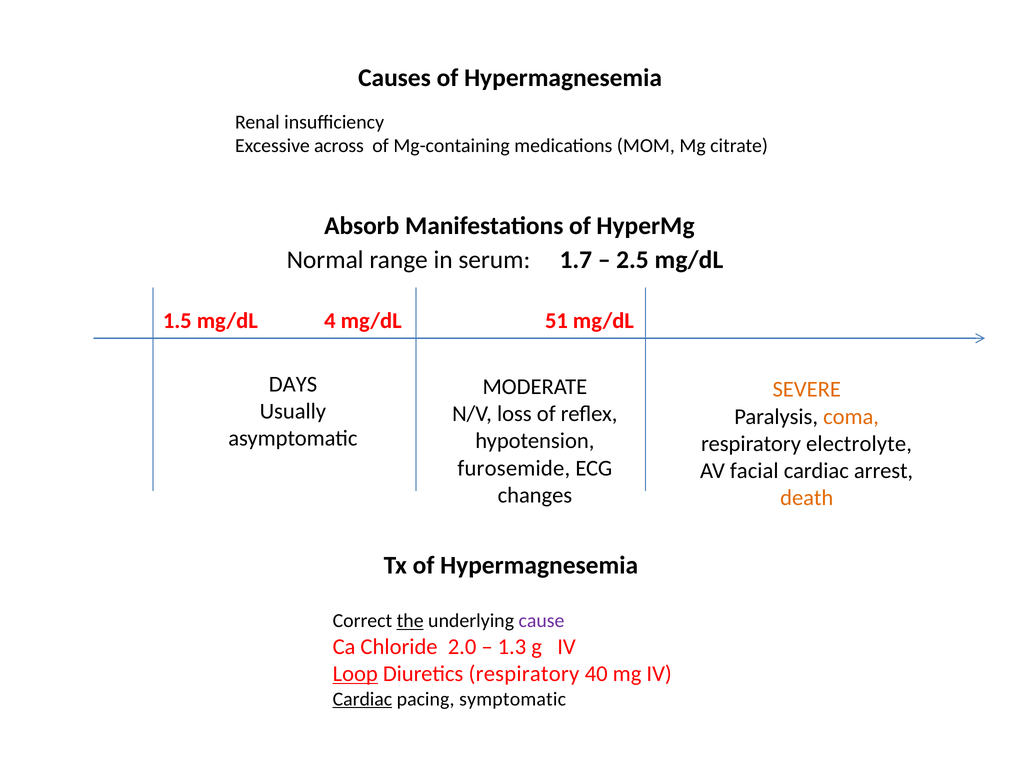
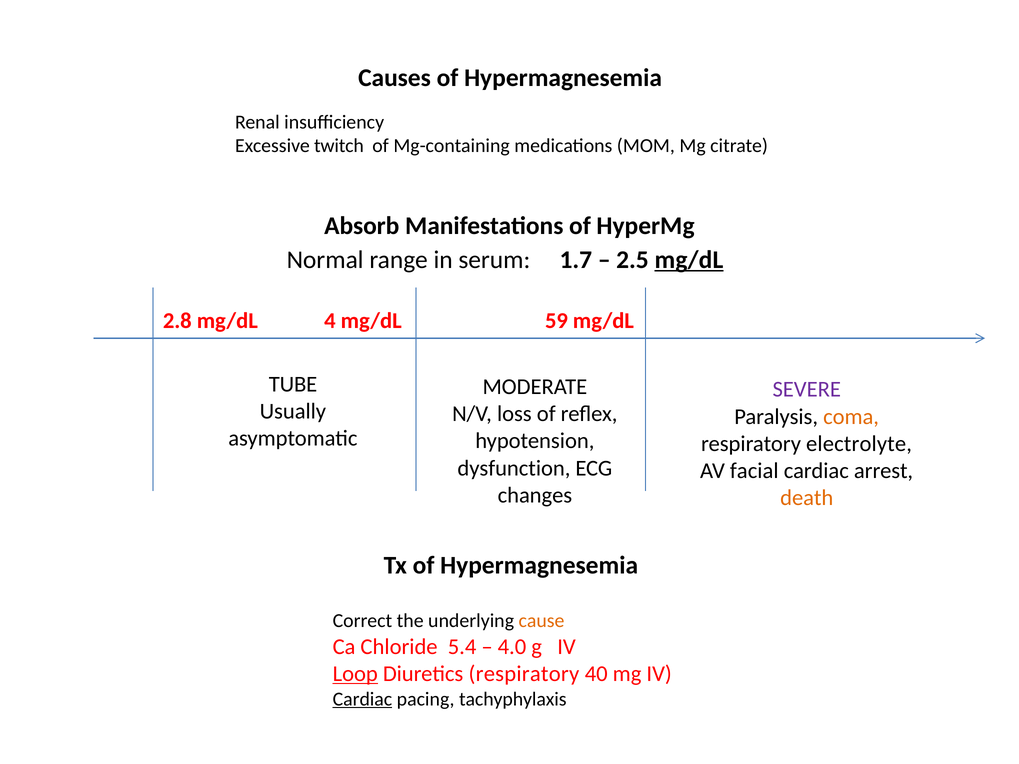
across: across -> twitch (339, 146)
mg/dL underline: none -> present (689, 260)
1.5: 1.5 -> 2.8 (177, 321)
51: 51 -> 59 (556, 321)
DAYS: DAYS -> TUBE (293, 384)
SEVERE colour: orange -> purple (807, 390)
furosemide: furosemide -> dysfunction (514, 468)
the underline: present -> none (410, 621)
cause colour: purple -> orange (541, 621)
2.0: 2.0 -> 5.4 (462, 647)
1.3: 1.3 -> 4.0 (512, 647)
symptomatic: symptomatic -> tachyphylaxis (513, 699)
